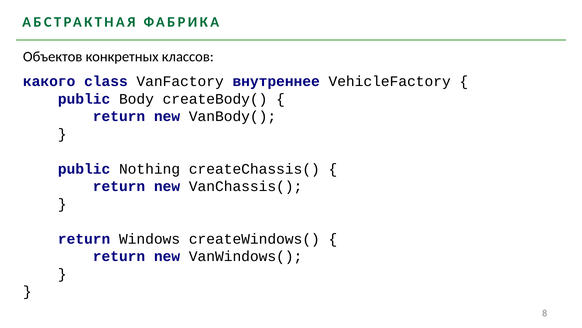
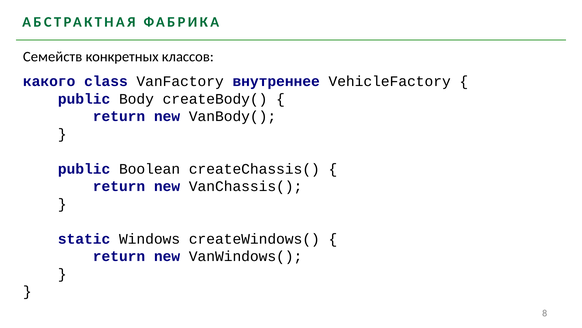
Объектов: Объектов -> Семейств (53, 57)
Nothing: Nothing -> Boolean (150, 169)
return: return -> static (84, 238)
